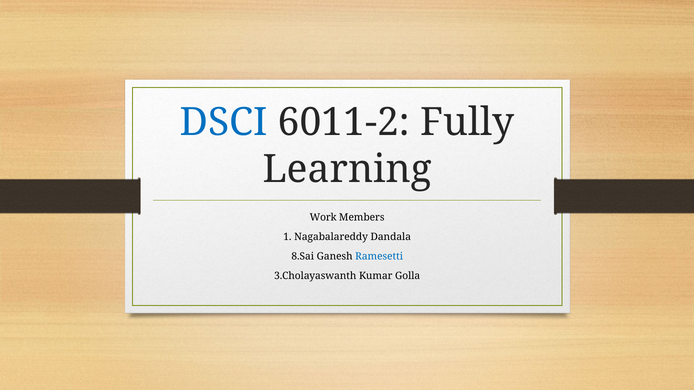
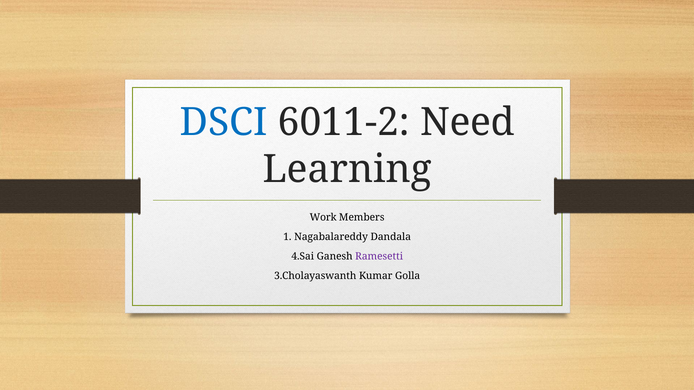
Fully: Fully -> Need (467, 123)
8.Sai: 8.Sai -> 4.Sai (303, 257)
Ramesetti colour: blue -> purple (379, 257)
